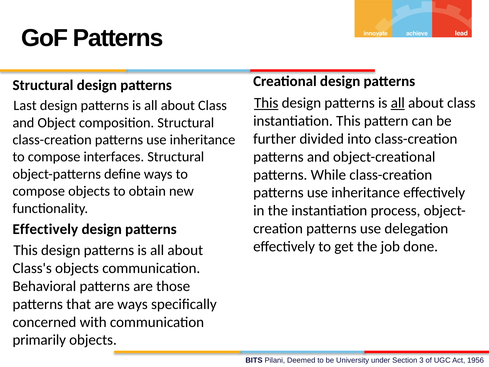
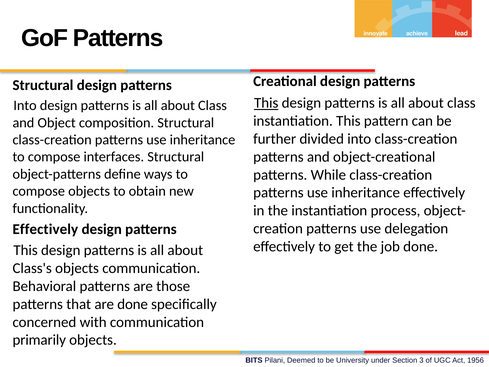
all underline: present -> none (398, 103)
Last: Last -> Into (25, 105)
are ways: ways -> done (133, 304)
